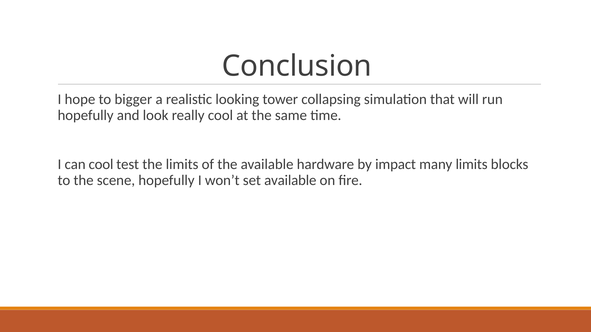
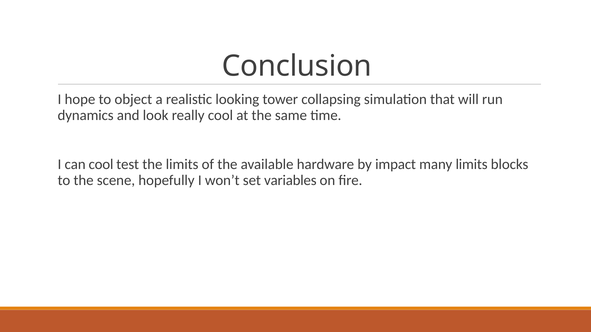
bigger: bigger -> object (133, 100)
hopefully: hopefully -> dynamics (86, 116)
set available: available -> variables (290, 181)
